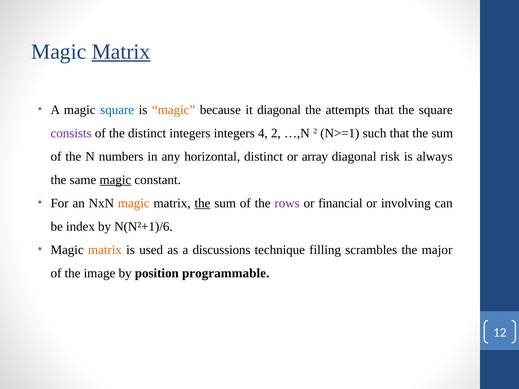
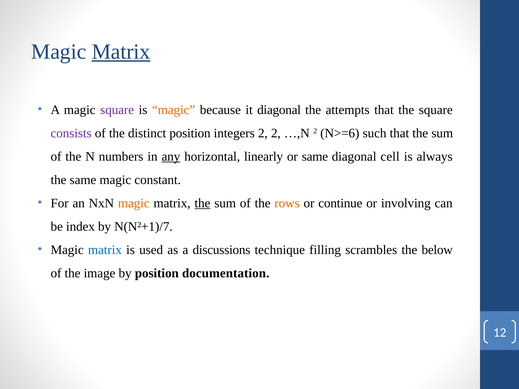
square colour: blue -> purple (117, 110)
distinct integers: integers -> position (190, 133)
integers 4: 4 -> 2 (263, 133)
N>=1: N>=1 -> N>=6 (340, 133)
any underline: none -> present (171, 157)
horizontal distinct: distinct -> linearly (264, 157)
or array: array -> same (315, 157)
risk: risk -> cell (390, 157)
magic underline: present -> none (115, 180)
rows colour: purple -> orange (287, 203)
financial: financial -> continue (340, 203)
N(N²+1)/6: N(N²+1)/6 -> N(N²+1)/7 (143, 227)
matrix colour: orange -> blue (105, 250)
major: major -> below (437, 250)
programmable: programmable -> documentation (226, 273)
